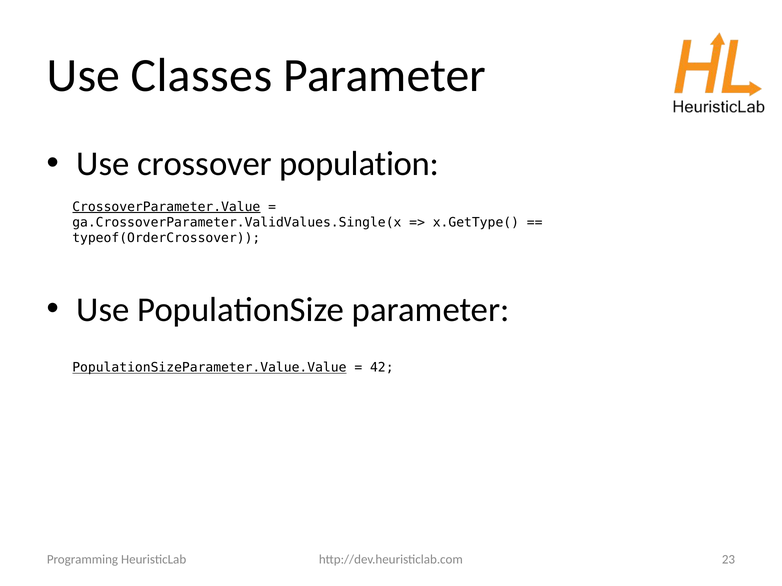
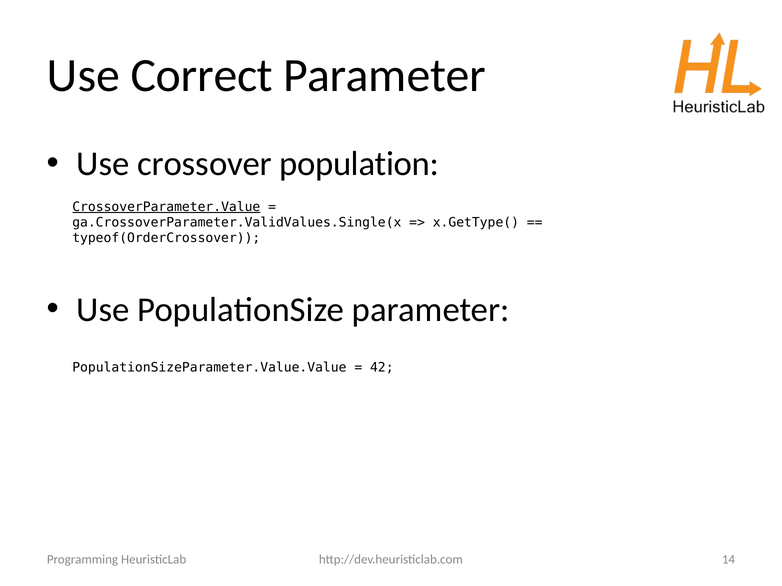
Classes: Classes -> Correct (202, 76)
PopulationSizeParameter.Value.Value underline: present -> none (209, 368)
23: 23 -> 14 (728, 560)
